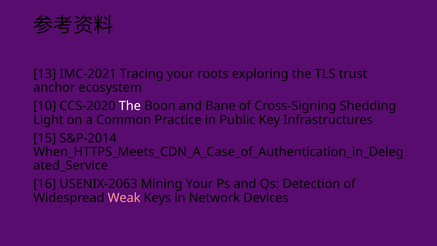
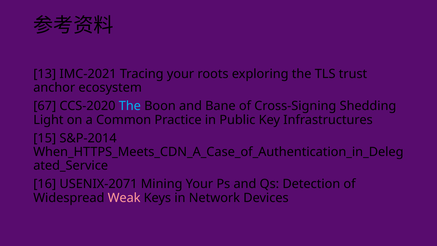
10: 10 -> 67 (45, 106)
The colour: white -> light blue (130, 106)
USENIX-2063: USENIX-2063 -> USENIX-2071 (98, 184)
